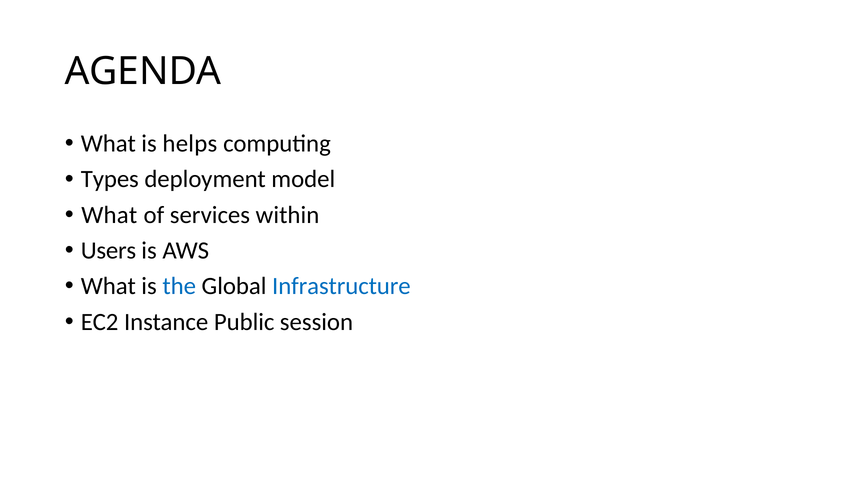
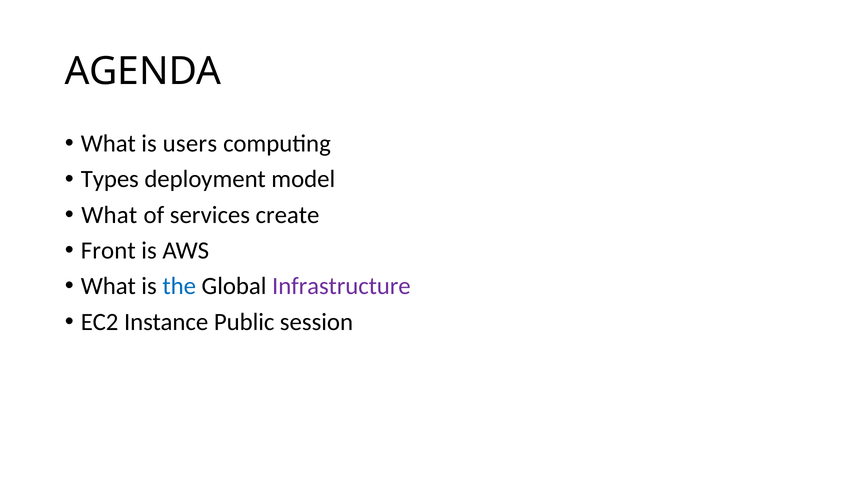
helps: helps -> users (190, 144)
within: within -> create (288, 215)
Users: Users -> Front (108, 251)
Infrastructure colour: blue -> purple (341, 287)
